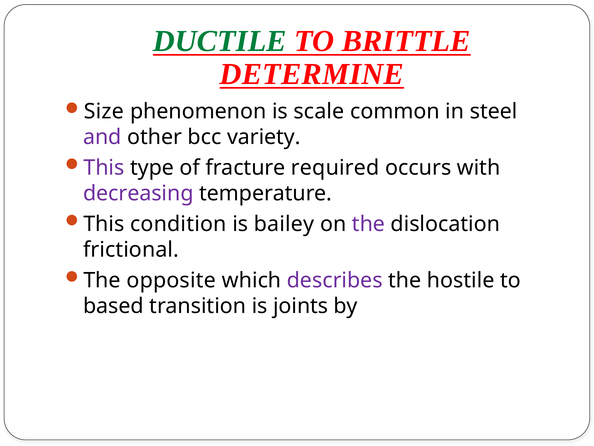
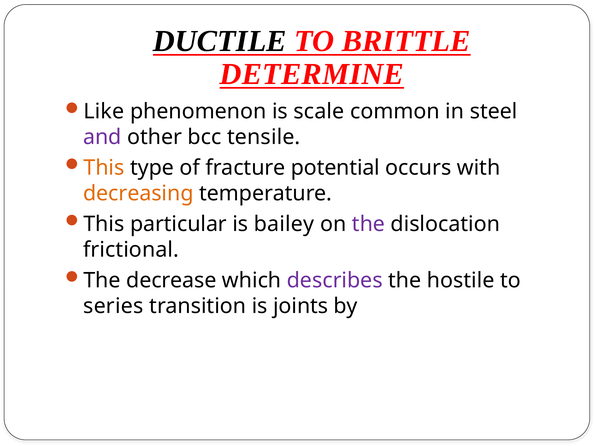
DUCTILE colour: green -> black (220, 41)
Size: Size -> Like (104, 111)
variety: variety -> tensile (264, 137)
This colour: purple -> orange (104, 168)
required: required -> potential (335, 168)
decreasing colour: purple -> orange (138, 193)
condition: condition -> particular (178, 224)
opposite: opposite -> decrease (171, 280)
based: based -> series (113, 306)
